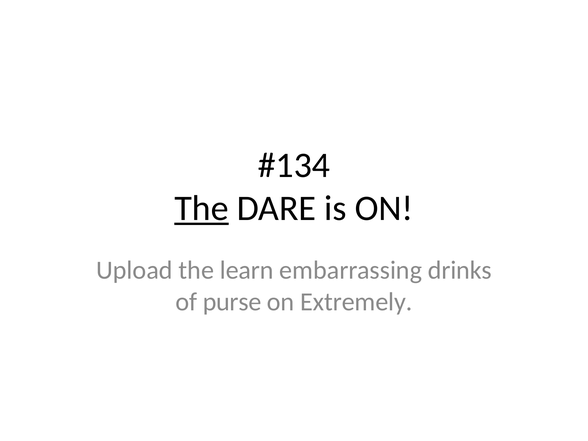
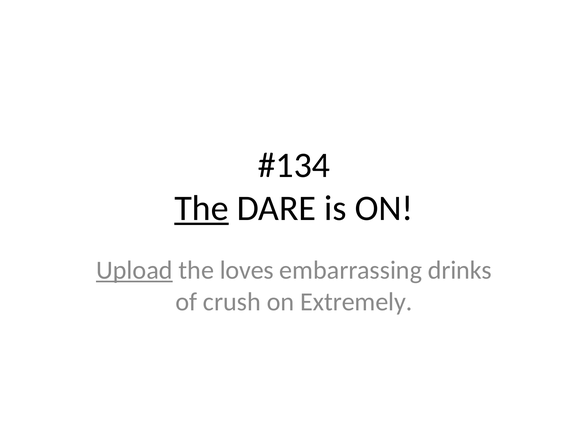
Upload underline: none -> present (134, 270)
learn: learn -> loves (247, 270)
purse: purse -> crush (232, 302)
